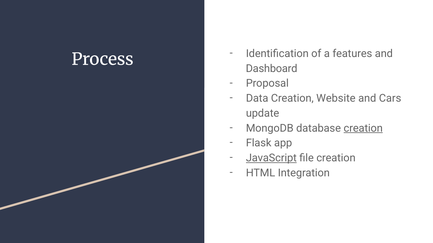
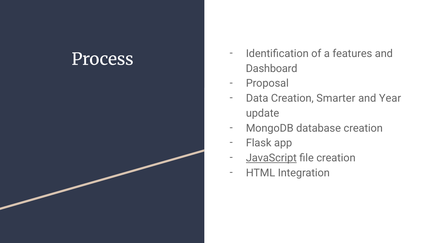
Website: Website -> Smarter (336, 99)
Cars: Cars -> Year (390, 99)
creation underline: present -> none (363, 128)
